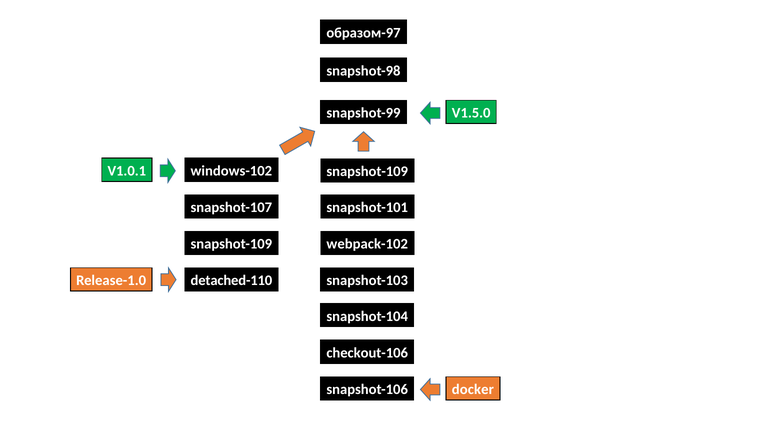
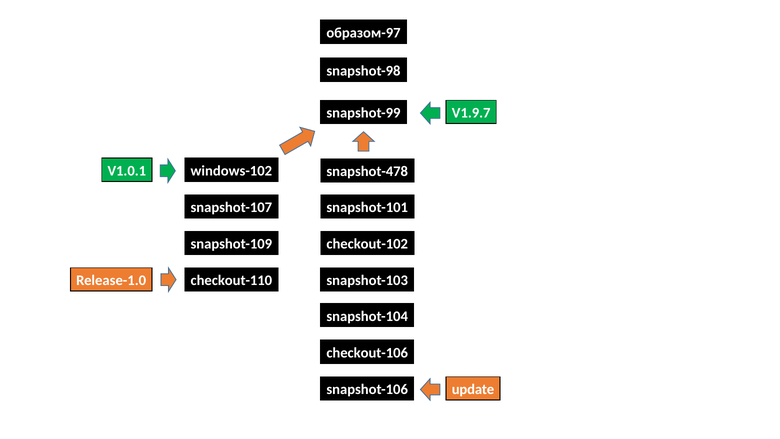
V1.5.0: V1.5.0 -> V1.9.7 (471, 113)
snapshot-109: snapshot-109 -> snapshot-478 (367, 172)
webpack-102: webpack-102 -> checkout-102 (367, 244)
detached-110: detached-110 -> checkout-110 (231, 280)
docker: docker -> update (473, 389)
